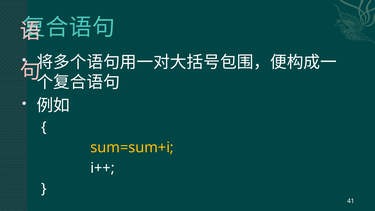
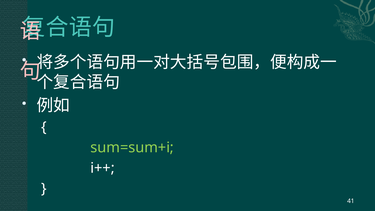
sum=sum+i colour: yellow -> light green (132, 148)
